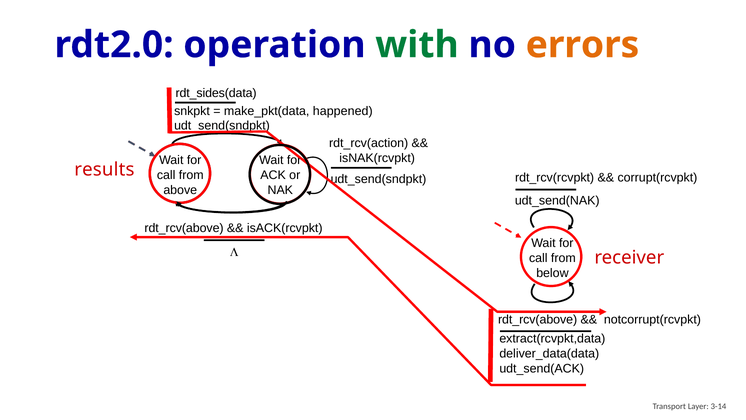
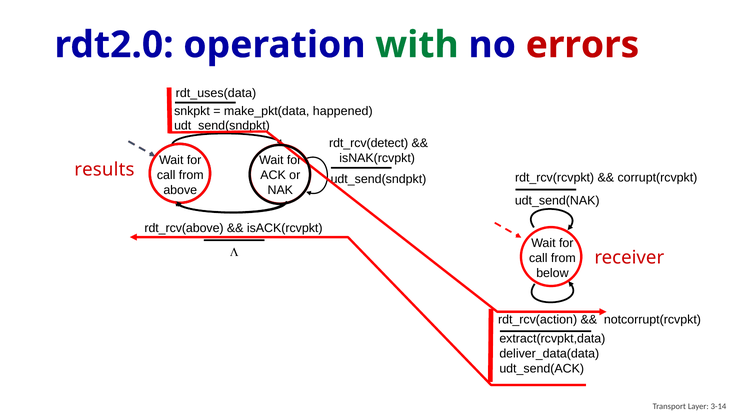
errors colour: orange -> red (582, 45)
rdt_sides(data: rdt_sides(data -> rdt_uses(data (216, 93)
rdt_rcv(action: rdt_rcv(action -> rdt_rcv(detect (369, 143)
rdt_rcv(above: rdt_rcv(above -> rdt_rcv(action (538, 319)
